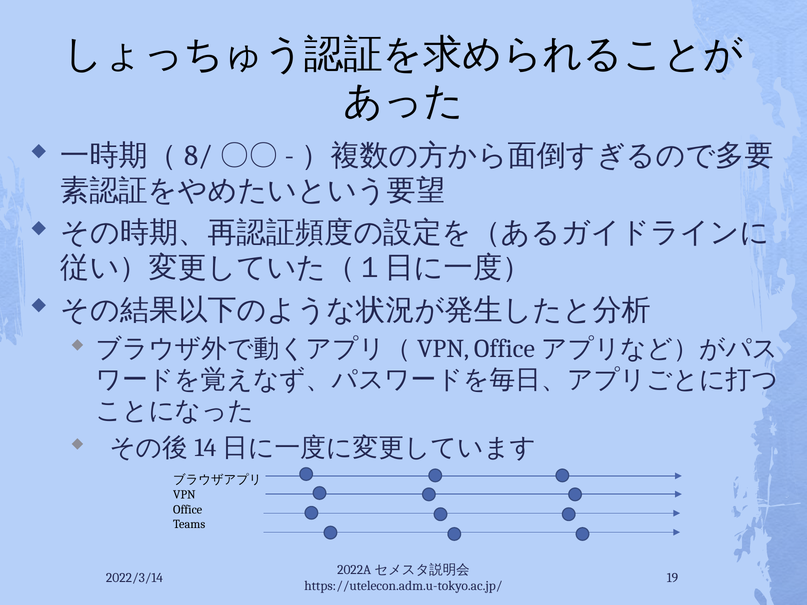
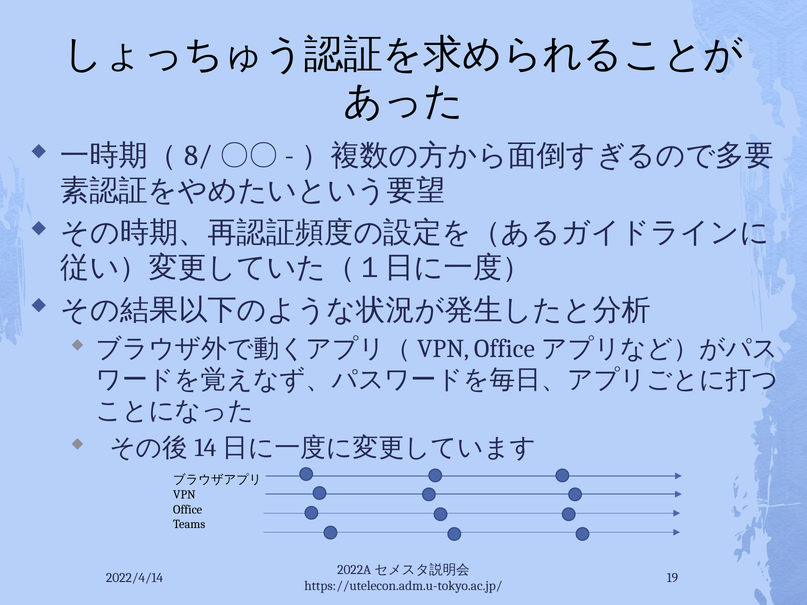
2022/3/14: 2022/3/14 -> 2022/4/14 (135, 578)
